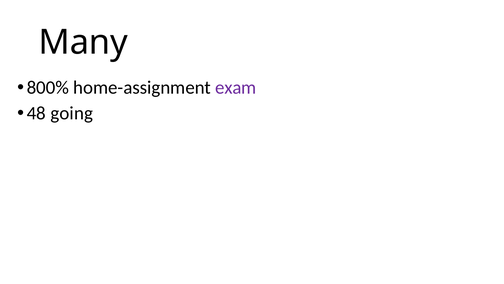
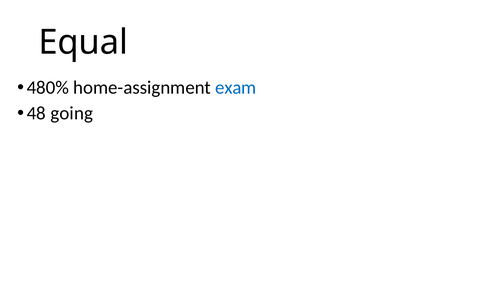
Many: Many -> Equal (83, 42)
800%: 800% -> 480% (48, 87)
exam colour: purple -> blue (236, 87)
